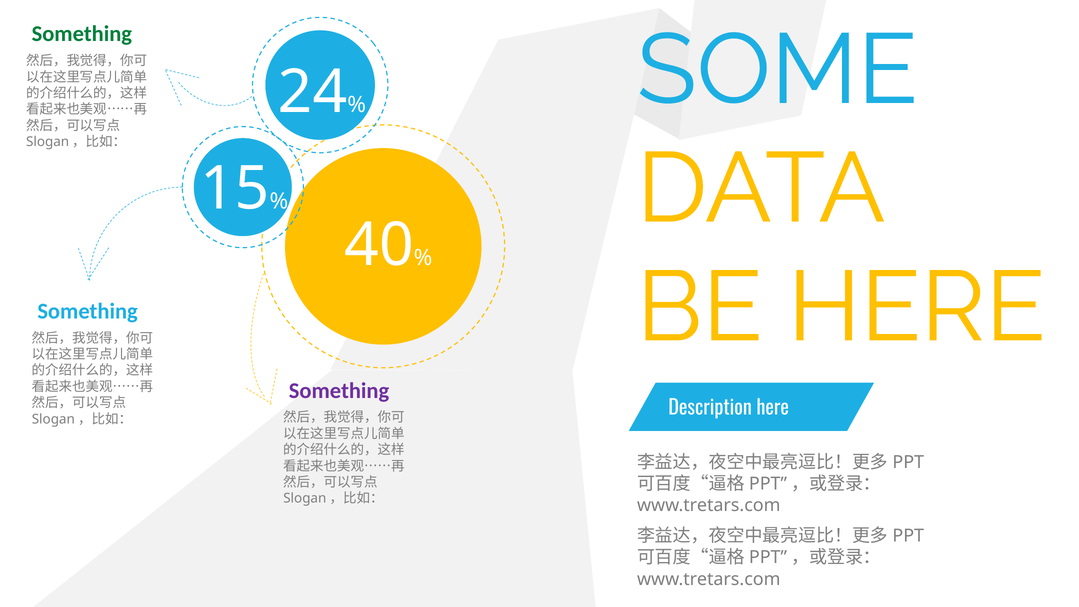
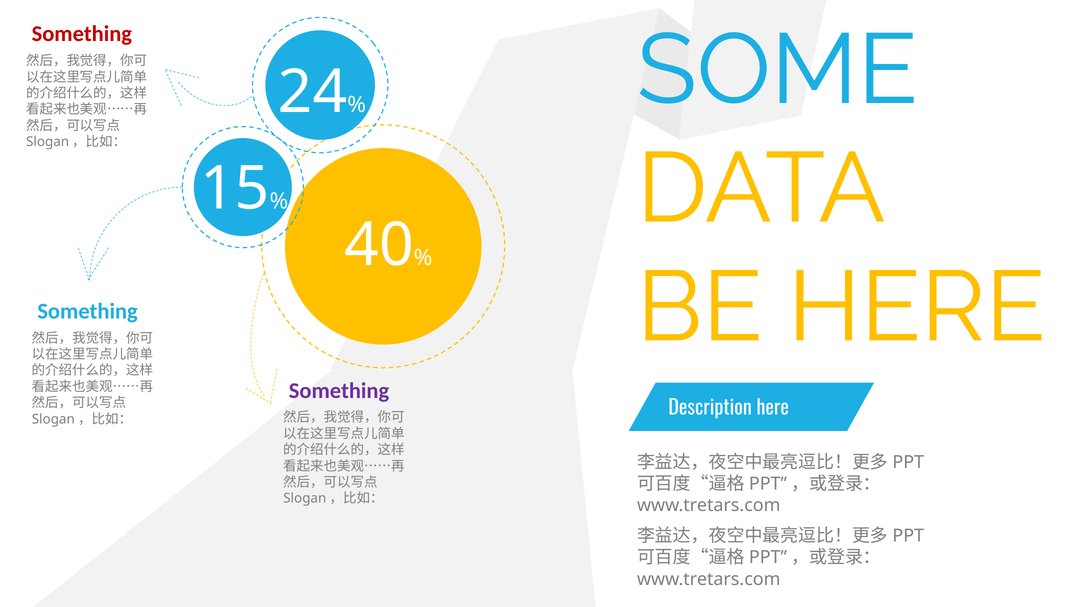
Something colour: green -> red (82, 34)
